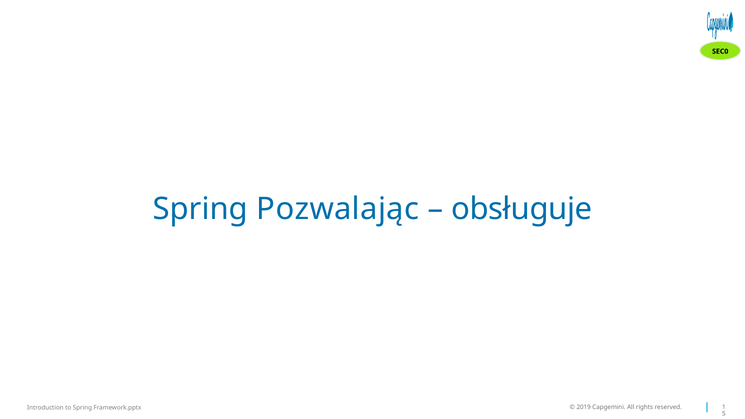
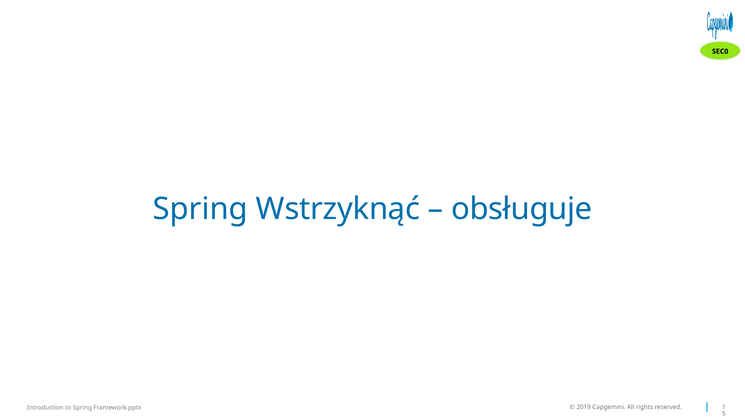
Pozwalając: Pozwalając -> Wstrzyknąć (338, 209)
